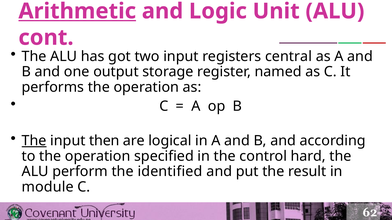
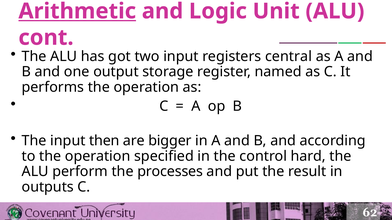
The underline: present -> none (34, 141)
logical: logical -> bigger (170, 141)
identified: identified -> processes (170, 172)
module: module -> outputs (48, 187)
